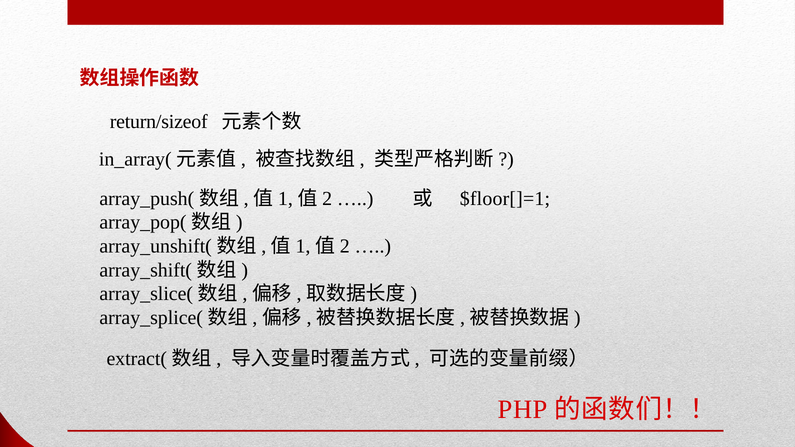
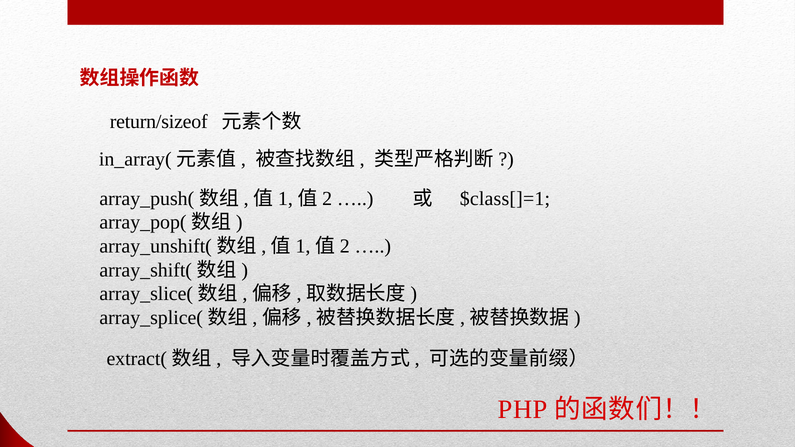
$floor[]=1: $floor[]=1 -> $class[]=1 (505, 199)
